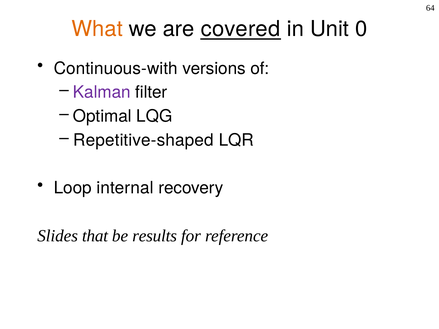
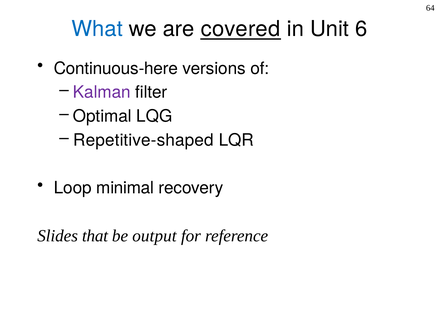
What colour: orange -> blue (97, 29)
0: 0 -> 6 (361, 29)
Continuous-with: Continuous-with -> Continuous-here (116, 69)
internal: internal -> minimal (125, 188)
results: results -> output (154, 236)
